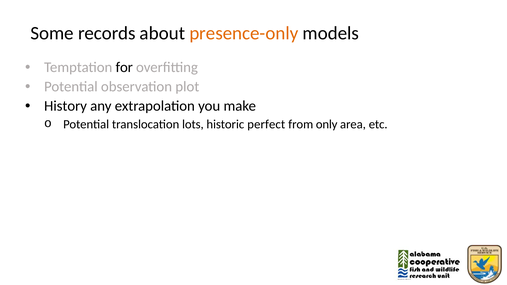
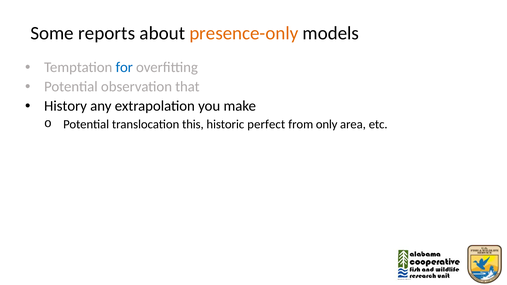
records: records -> reports (107, 33)
for colour: black -> blue (124, 67)
plot: plot -> that (187, 87)
lots: lots -> this (193, 124)
